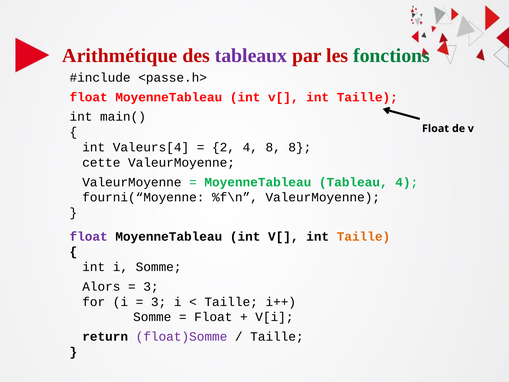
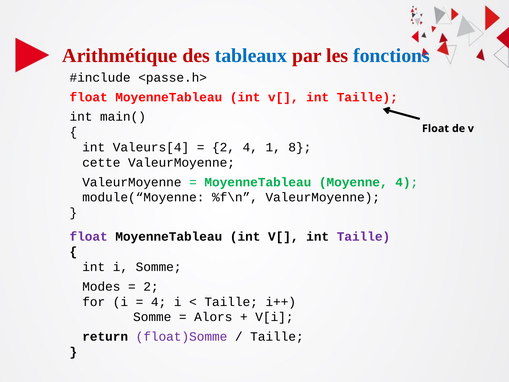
tableaux colour: purple -> blue (251, 55)
fonctions colour: green -> blue (392, 55)
4 8: 8 -> 1 (273, 147)
Tableau: Tableau -> Moyenne (353, 182)
fourni(“Moyenne: fourni(“Moyenne -> module(“Moyenne (143, 197)
Taille colour: orange -> purple (363, 236)
Alors: Alors -> Modes (101, 286)
3: 3 -> 2 (151, 286)
3: 3 -> 4 (159, 302)
Float: Float -> Alors (213, 317)
